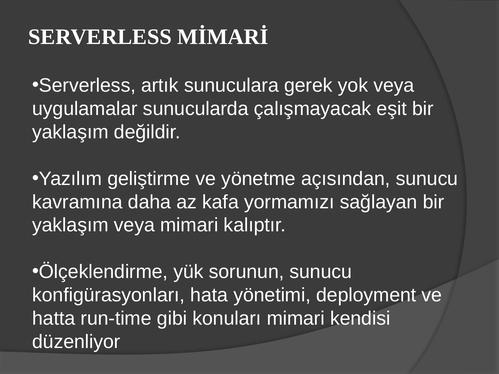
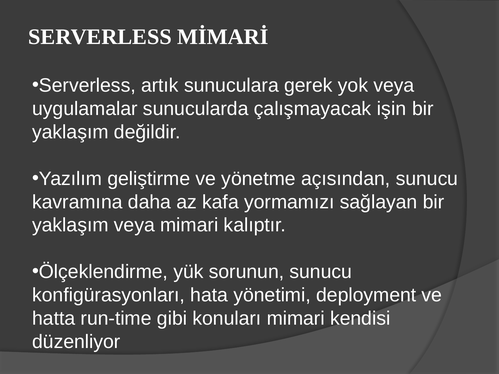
eşit: eşit -> işin (392, 109)
